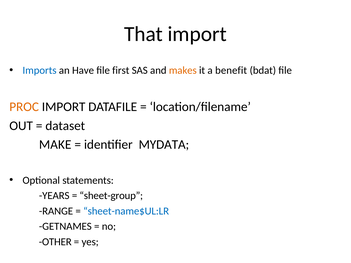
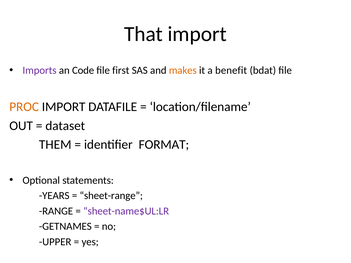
Imports colour: blue -> purple (40, 70)
Have: Have -> Code (83, 70)
MAKE: MAKE -> THEM (55, 145)
MYDATA: MYDATA -> FORMAT (164, 145)
sheet-group: sheet-group -> sheet-range (111, 196)
sheet-name$UL:LR colour: blue -> purple (126, 211)
OTHER: OTHER -> UPPER (55, 242)
